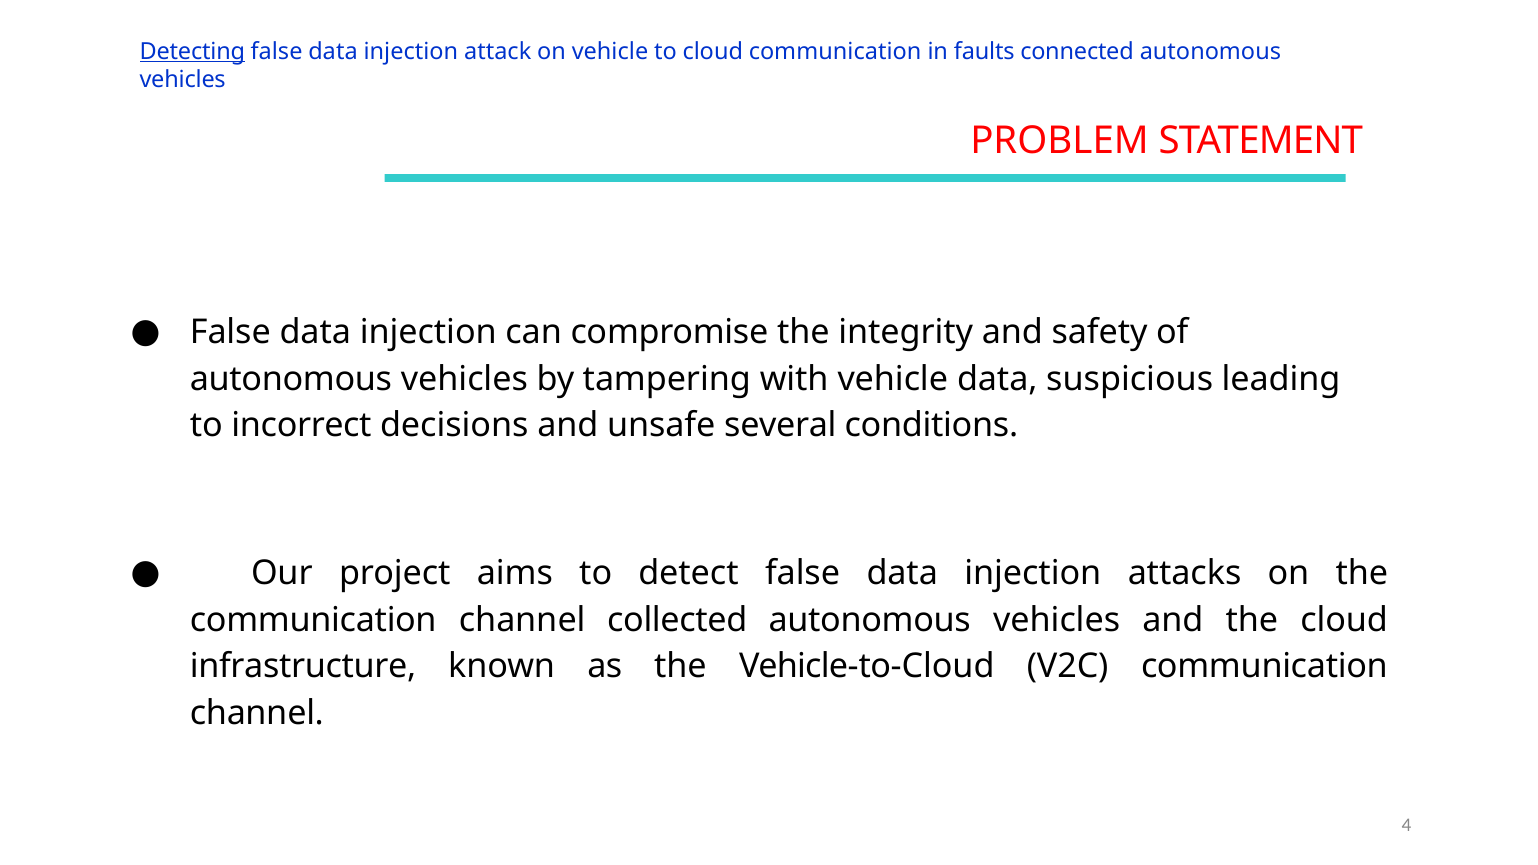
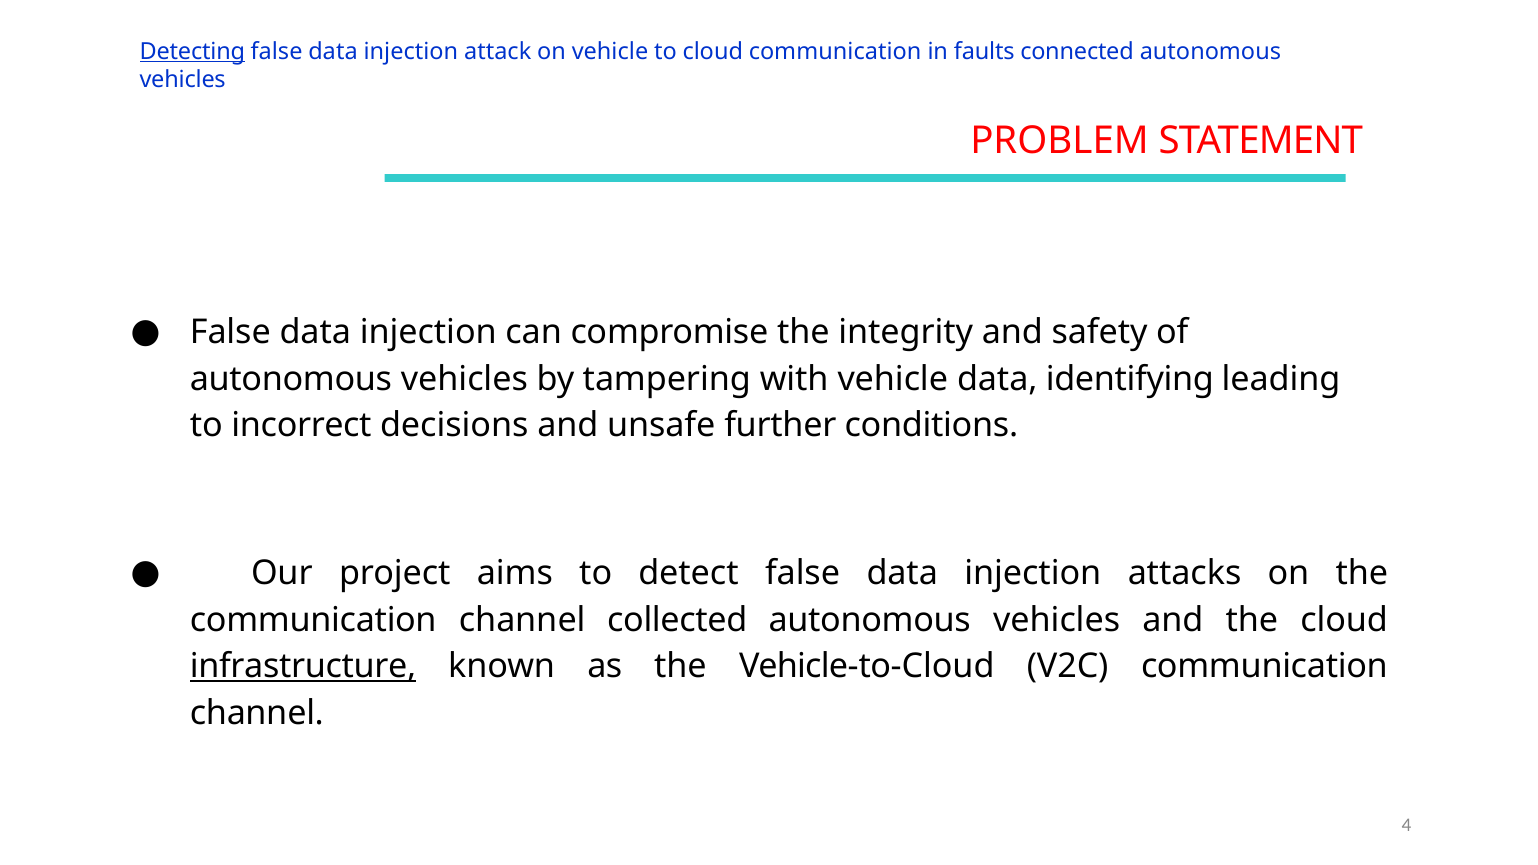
suspicious: suspicious -> identifying (1130, 379)
several: several -> further (780, 425)
infrastructure underline: none -> present (303, 667)
